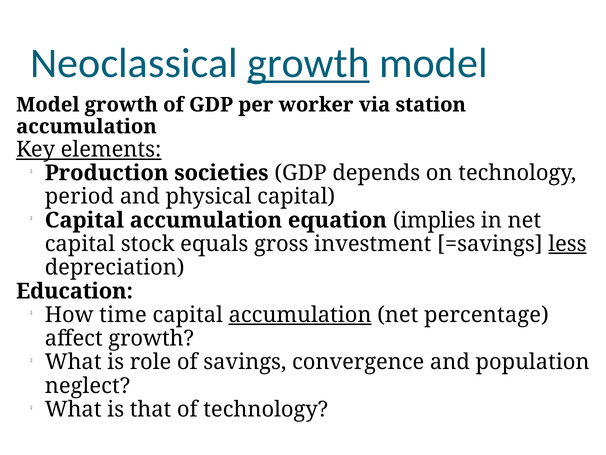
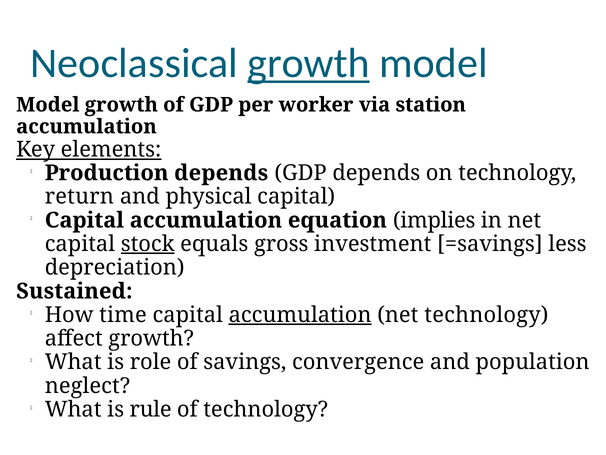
Production societies: societies -> depends (221, 173)
period: period -> return (79, 196)
stock underline: none -> present (148, 244)
less underline: present -> none (567, 244)
Education: Education -> Sustained (74, 291)
net percentage: percentage -> technology (486, 315)
that: that -> rule (151, 409)
